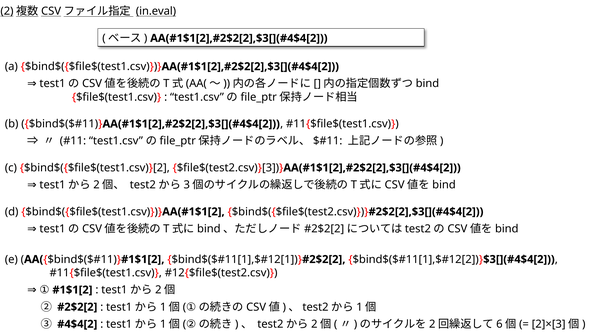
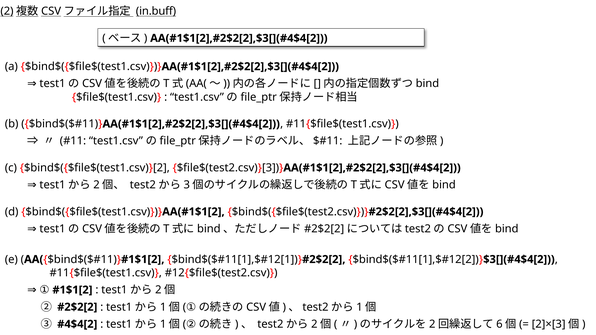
in.eval: in.eval -> in.buff (156, 11)
